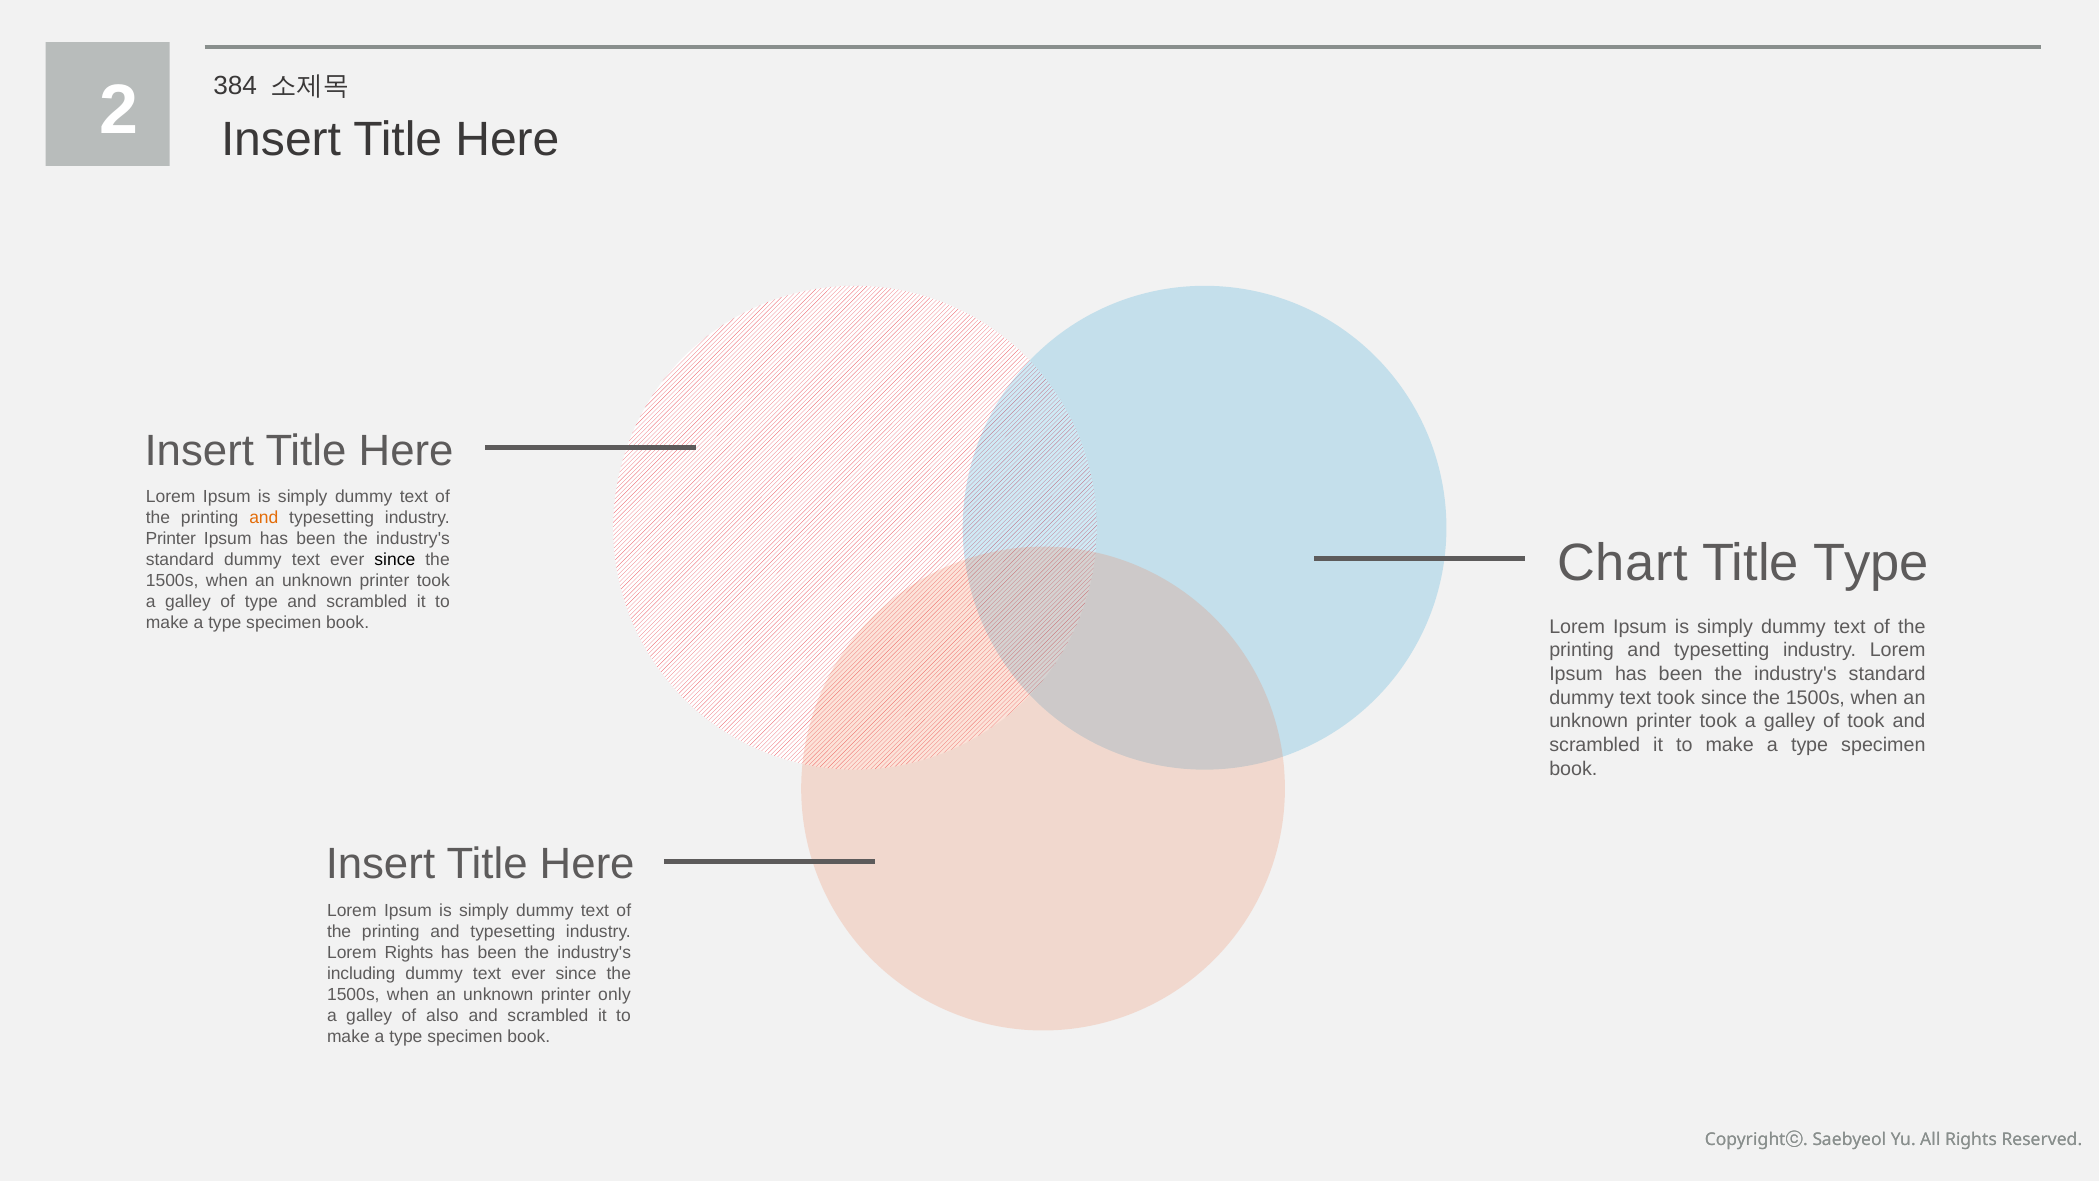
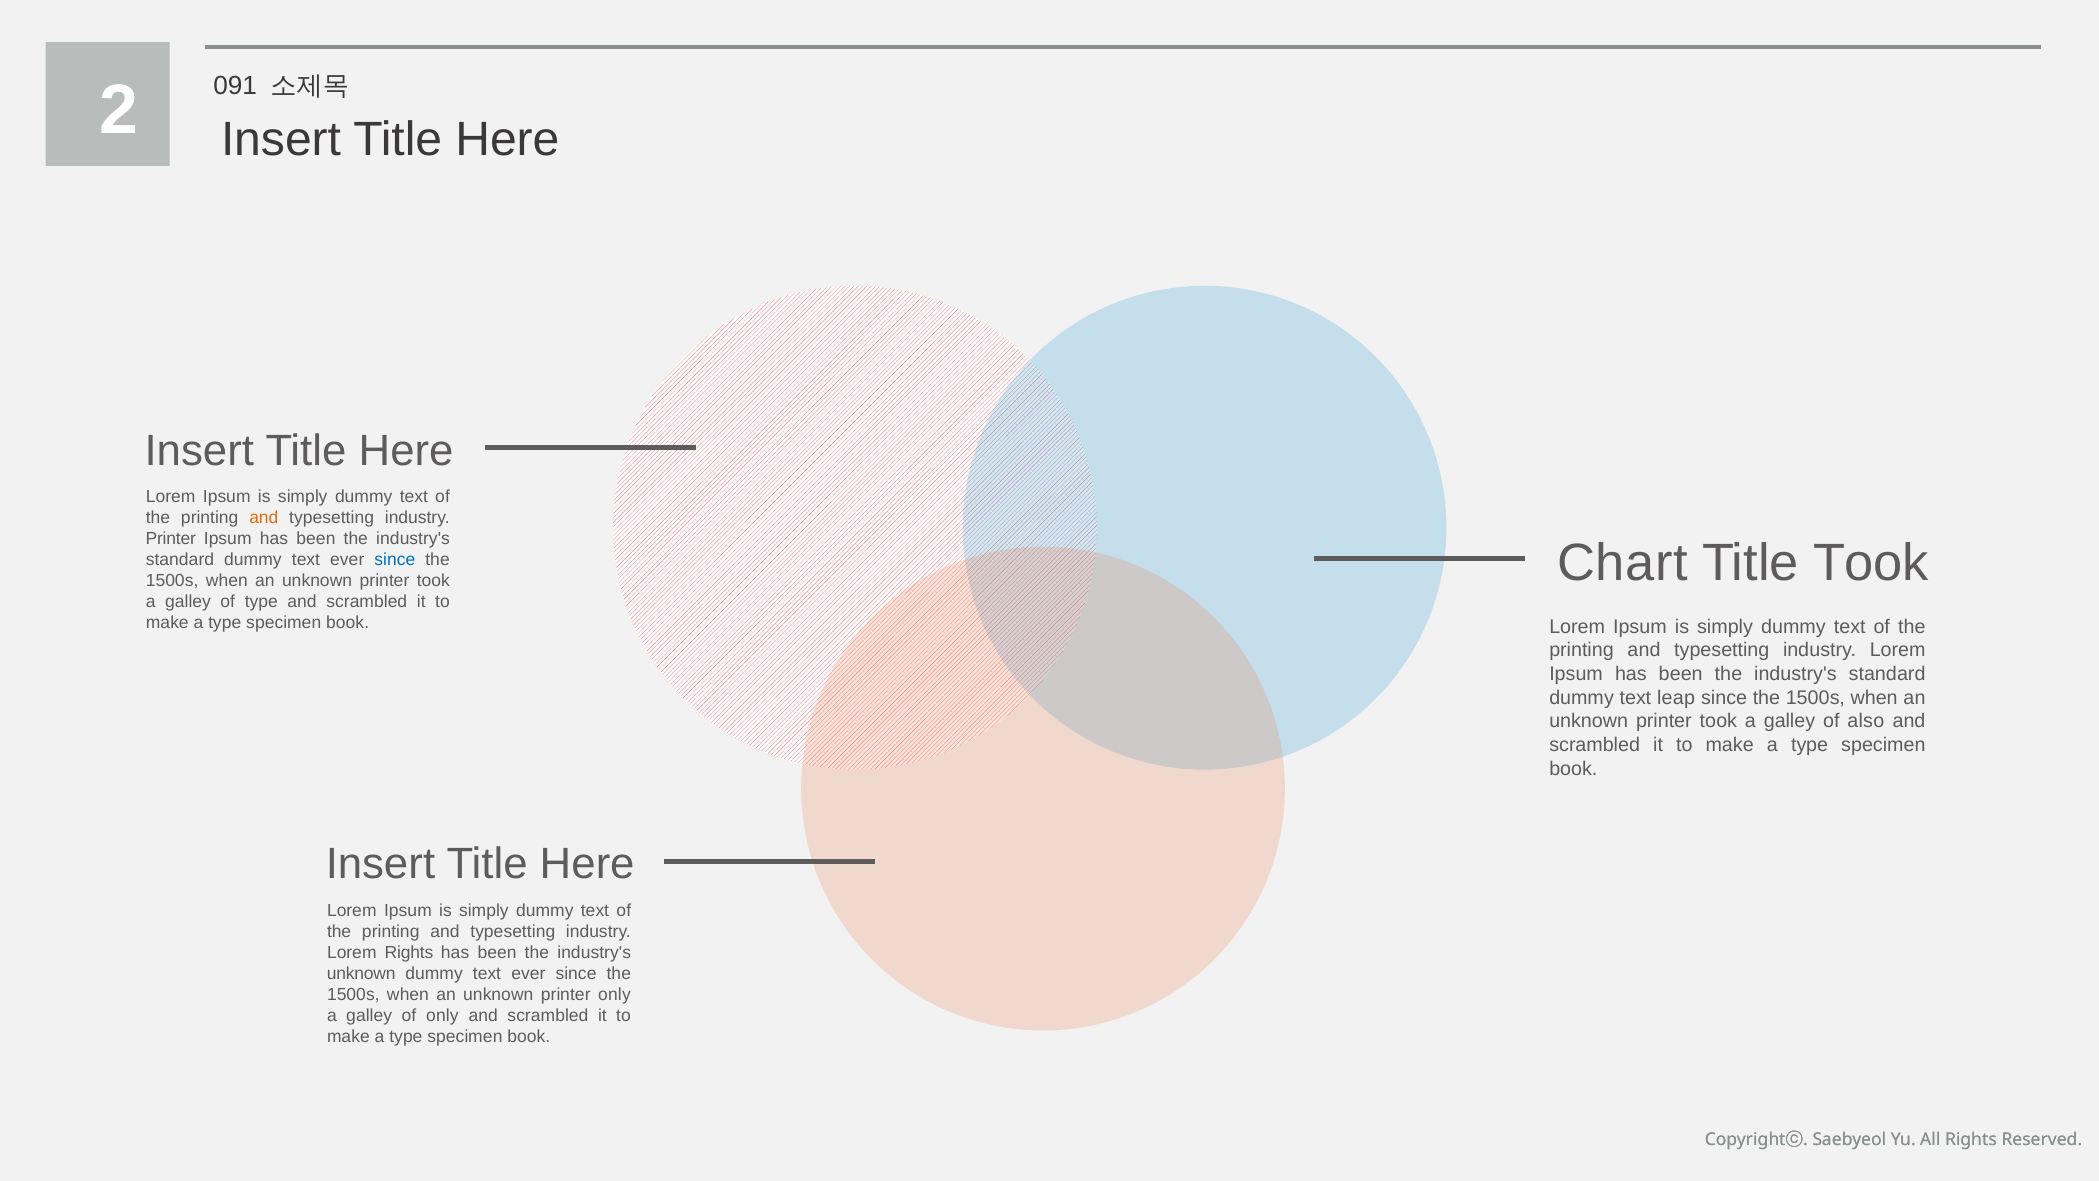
384: 384 -> 091 (235, 86)
Title Type: Type -> Took (1871, 563)
since colour: black -> blue (395, 560)
text took: took -> leap (1676, 697)
of took: took -> also (1866, 721)
including: including -> unknown (361, 974)
of also: also -> only (442, 1016)
